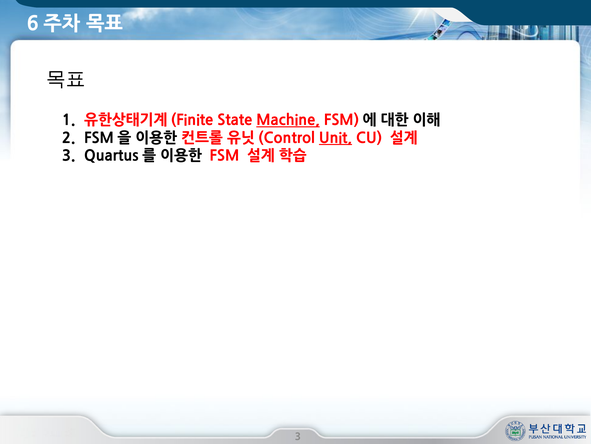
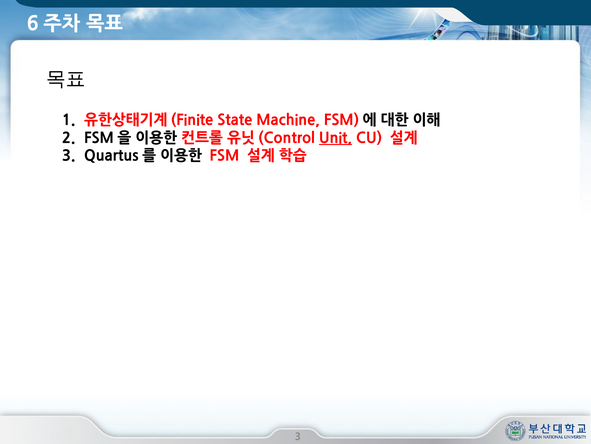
Machine underline: present -> none (288, 120)
